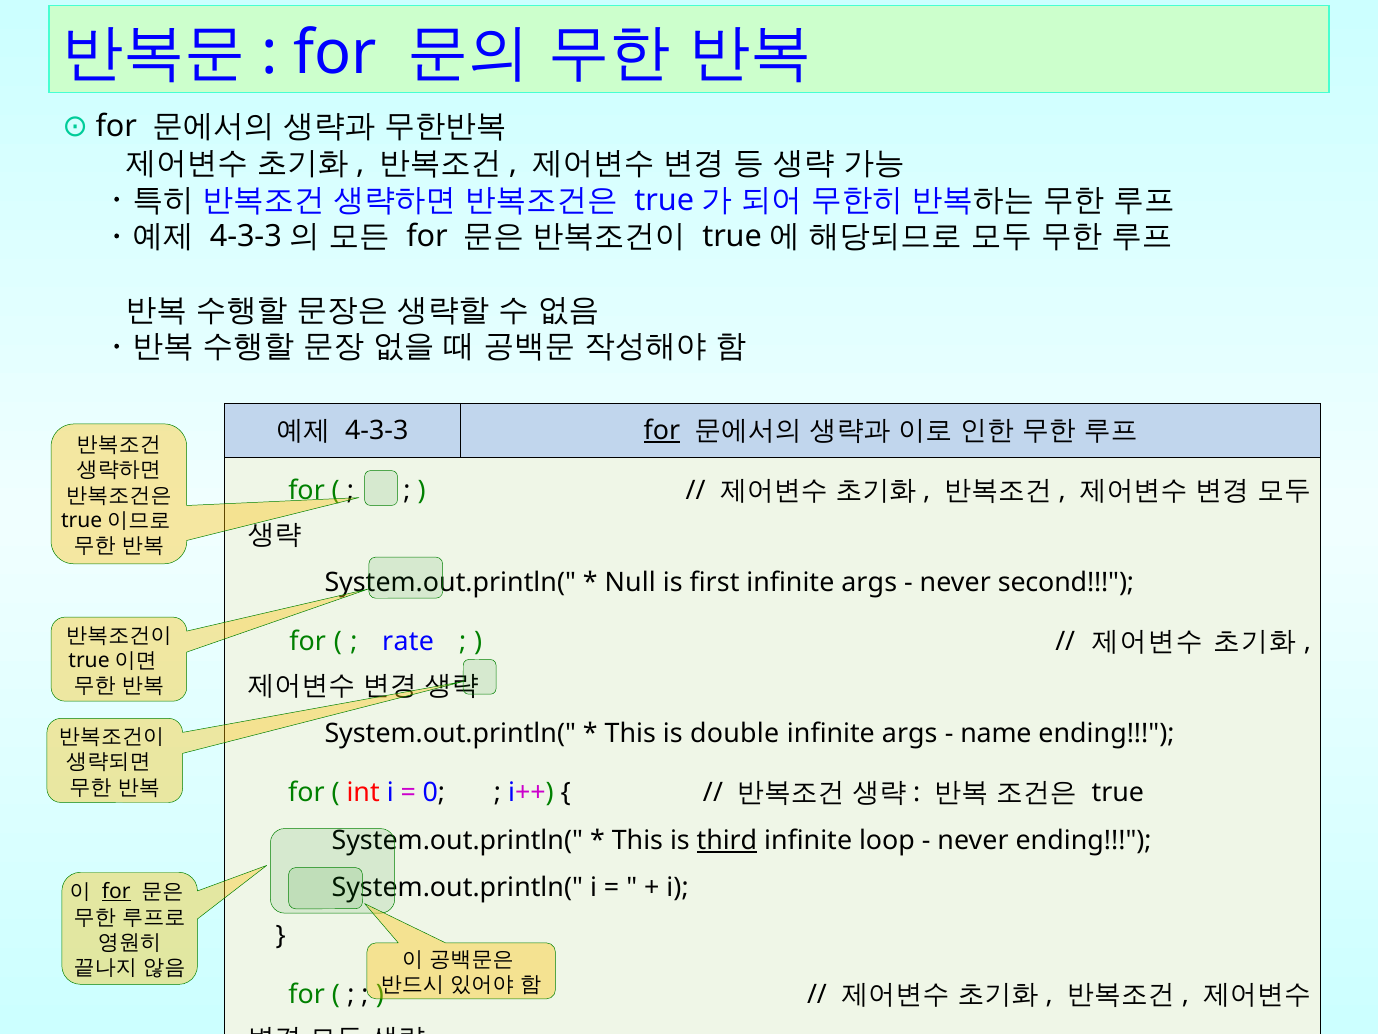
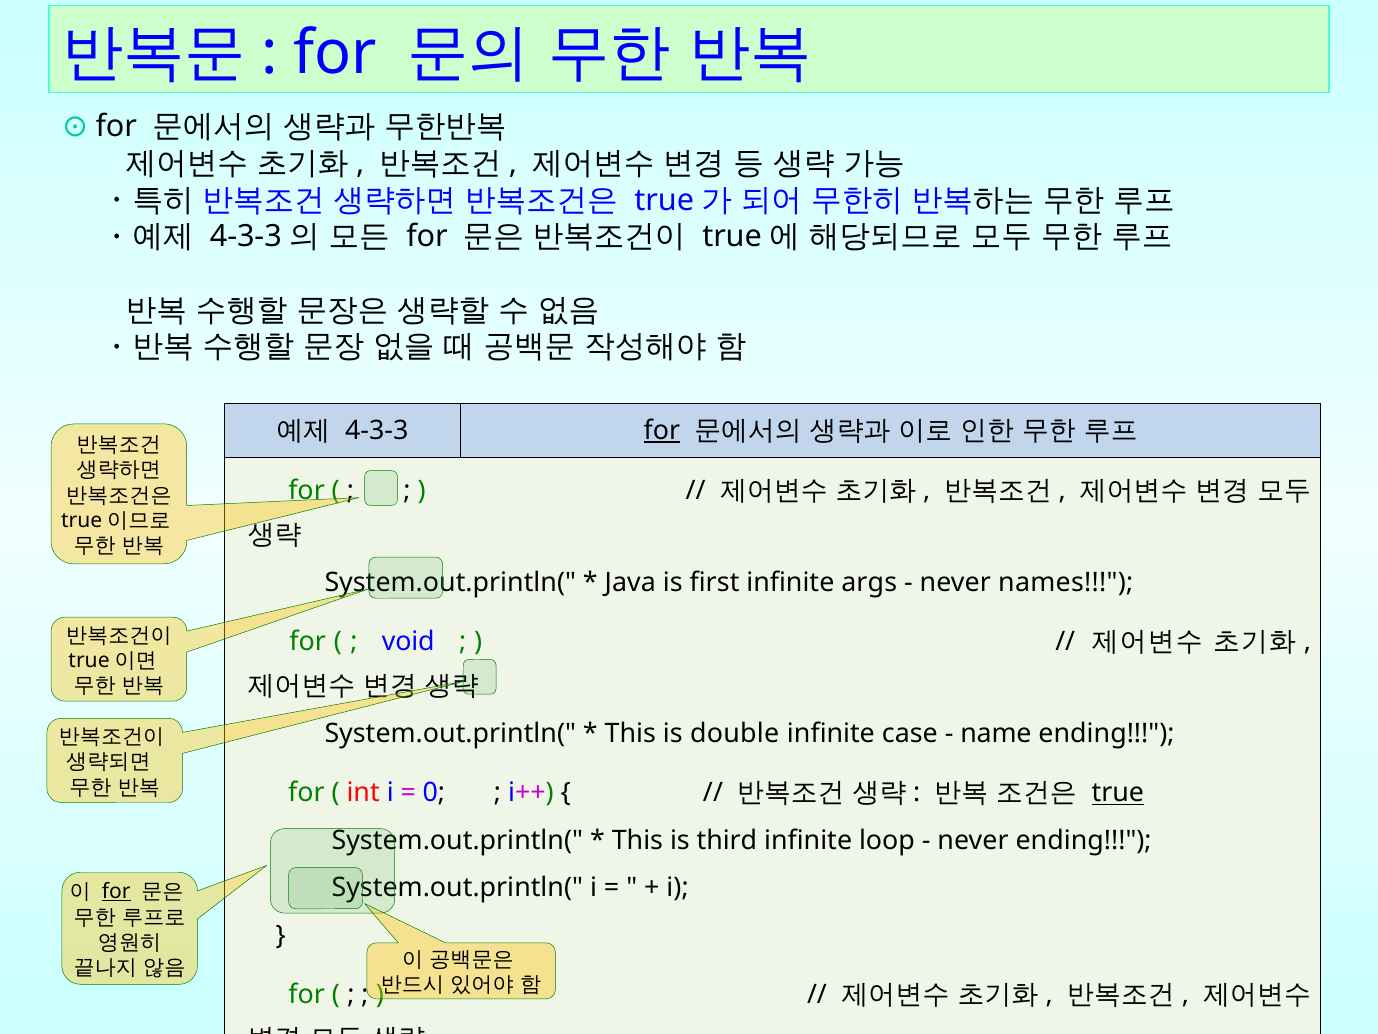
Null: Null -> Java (630, 583)
second: second -> names (1066, 583)
rate: rate -> void (408, 642)
args: args -> case (910, 733)
true underline: none -> present (1118, 792)
third underline: present -> none (727, 840)
